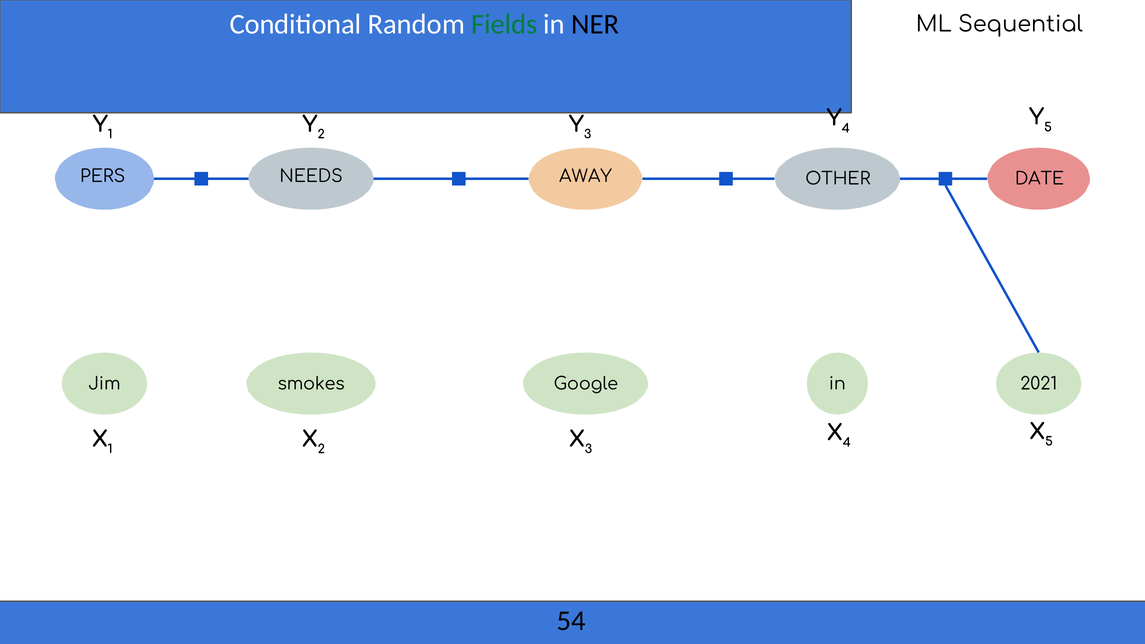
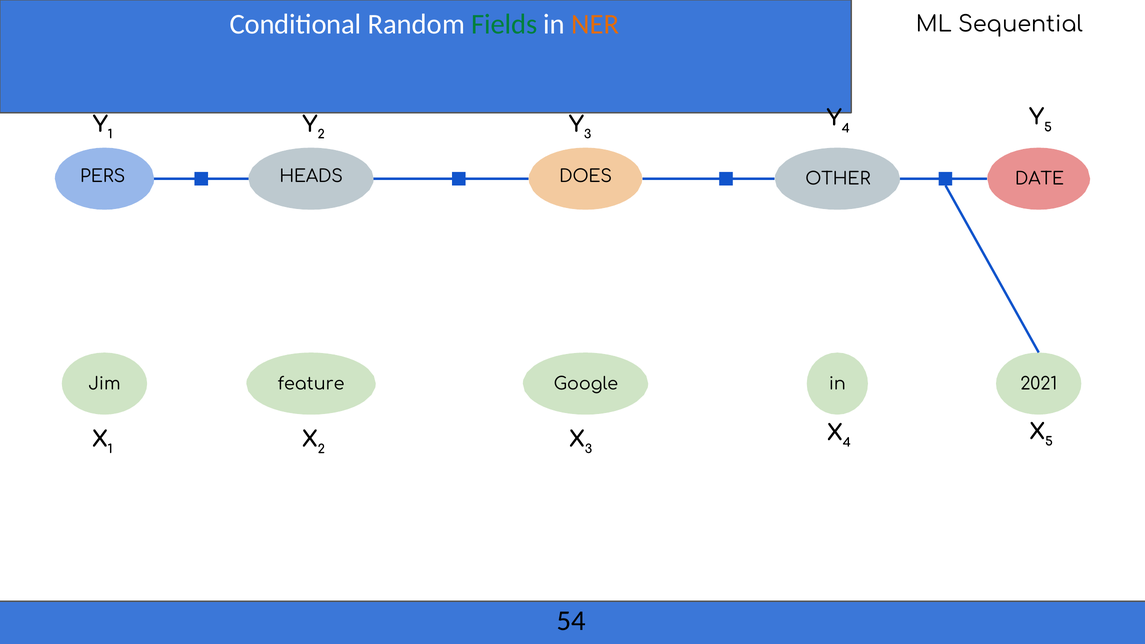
NER colour: black -> orange (595, 24)
NEEDS: NEEDS -> HEADS (311, 177)
AWAY: AWAY -> DOES (586, 177)
smokes: smokes -> feature (311, 384)
